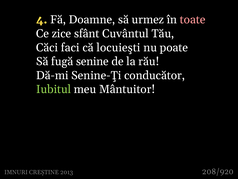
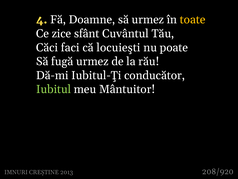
toate colour: pink -> yellow (193, 20)
fugă senine: senine -> urmez (92, 61)
Senine-Ţi: Senine-Ţi -> Iubitul-Ţi (96, 75)
